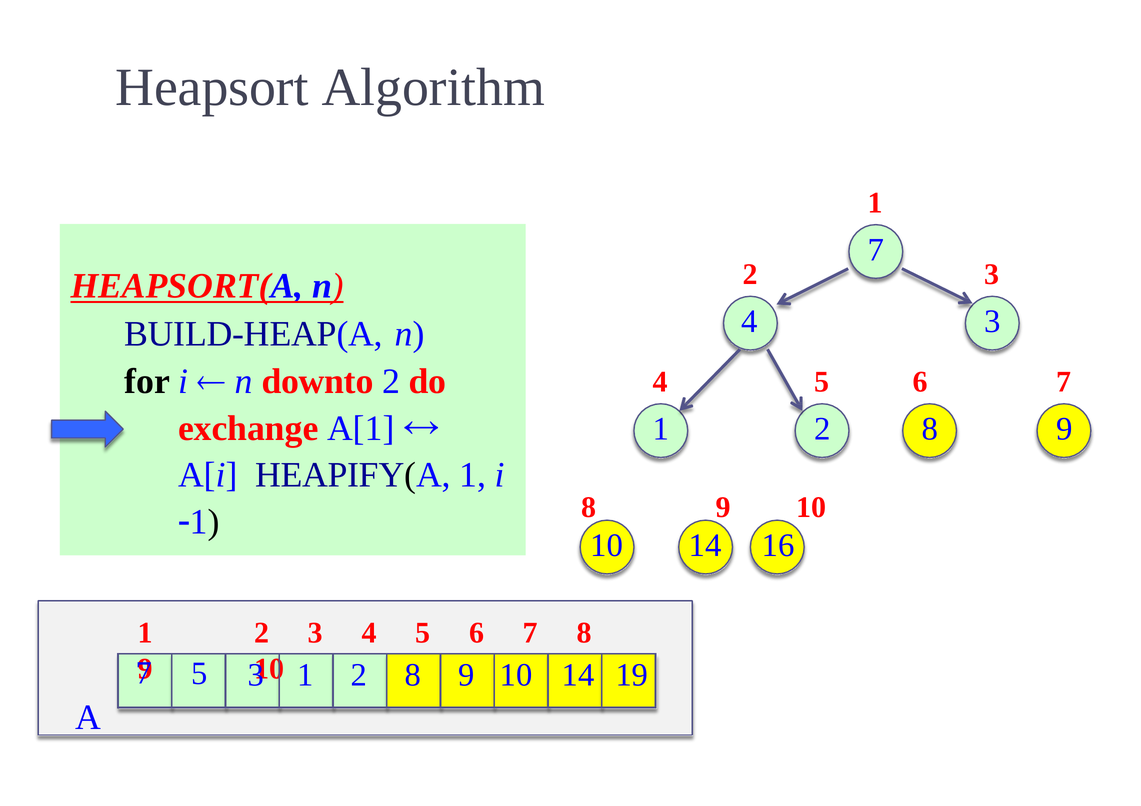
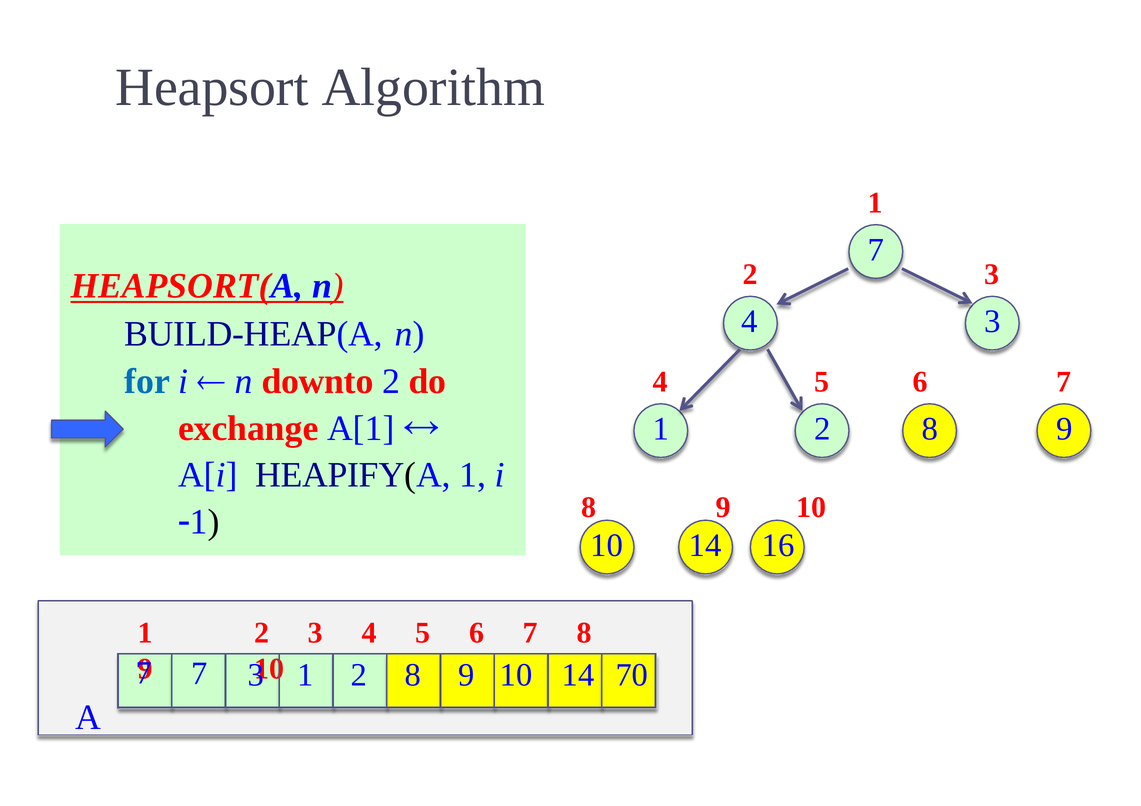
for colour: black -> blue (147, 382)
5: 5 -> 7 (199, 674)
19: 19 -> 70 (632, 675)
